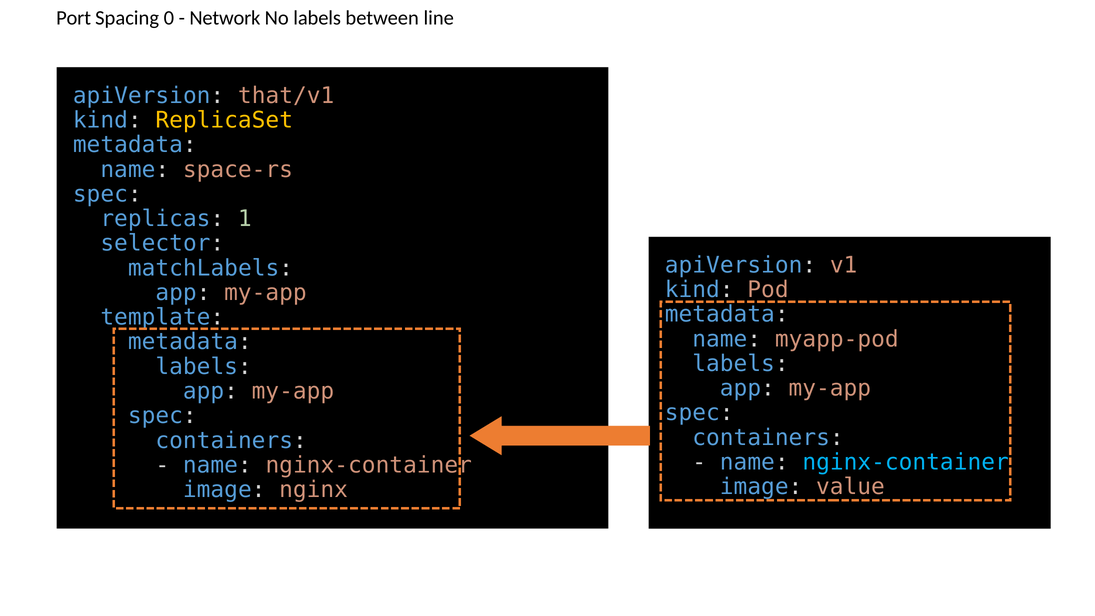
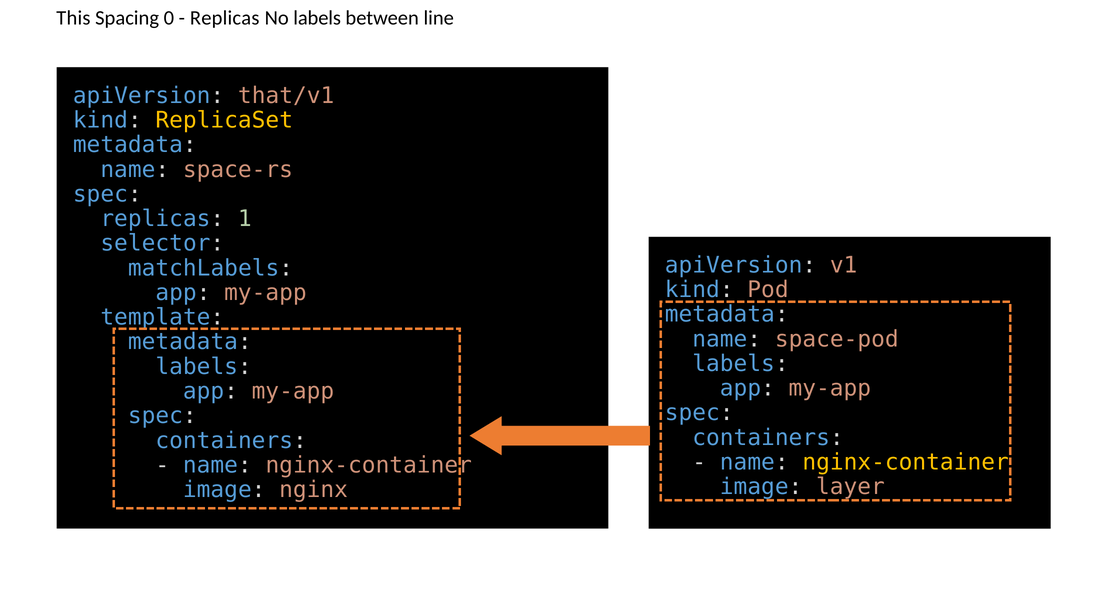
Port: Port -> This (73, 18)
Network: Network -> Replicas (225, 18)
myapp-pod: myapp-pod -> space-pod (837, 339)
nginx-container colour: light blue -> yellow (906, 462)
value: value -> layer (850, 487)
